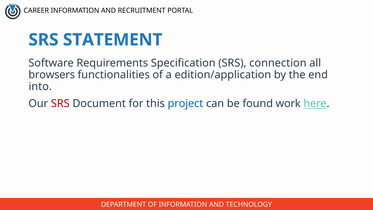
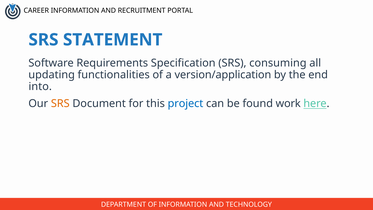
connection: connection -> consuming (278, 63)
browsers: browsers -> updating (52, 75)
edition/application: edition/application -> version/application (223, 75)
SRS colour: red -> orange (60, 103)
